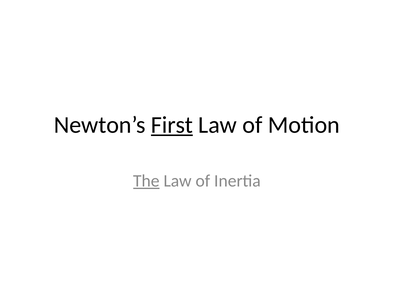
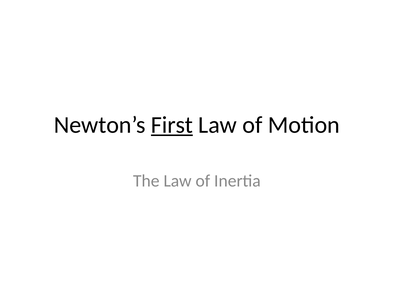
The underline: present -> none (146, 181)
